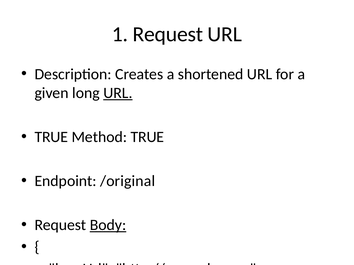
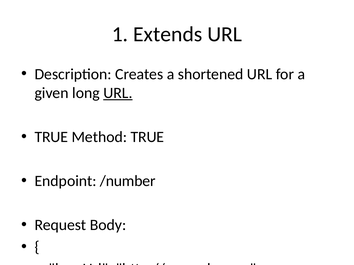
1 Request: Request -> Extends (168, 34)
/original: /original -> /number (128, 181)
Body underline: present -> none (108, 225)
